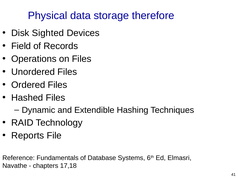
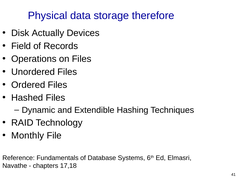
Sighted: Sighted -> Actually (48, 33)
Reports: Reports -> Monthly (28, 136)
